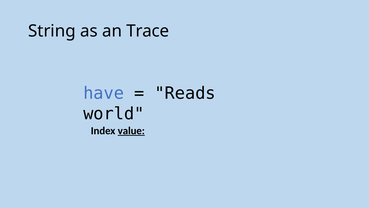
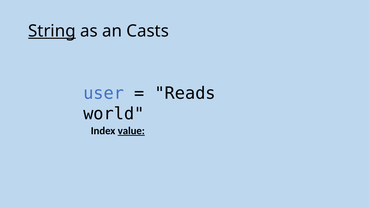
String underline: none -> present (52, 31)
Trace: Trace -> Casts (148, 31)
have: have -> user (104, 93)
